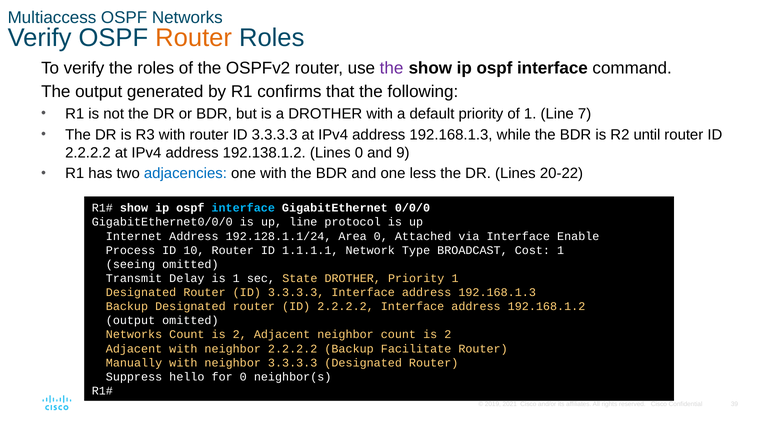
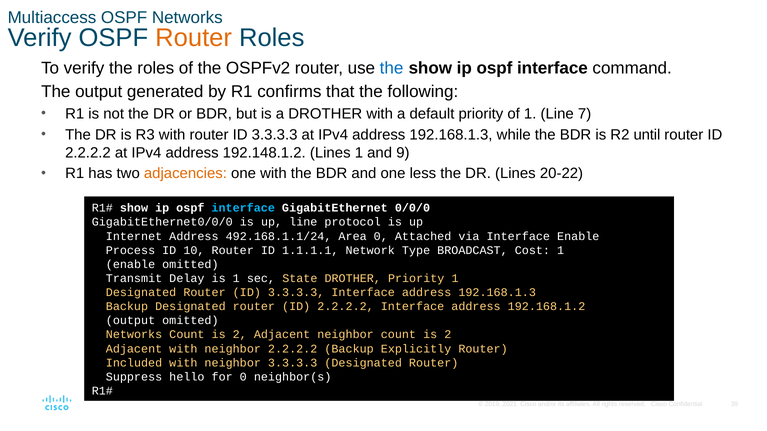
the colour: purple -> blue (392, 68)
192.138.1.2: 192.138.1.2 -> 192.148.1.2 (264, 153)
Lines 0: 0 -> 1 (359, 153)
adjacencies colour: blue -> orange (185, 174)
192.128.1.1/24: 192.128.1.1/24 -> 492.168.1.1/24 (279, 236)
seeing: seeing -> enable (131, 265)
Facilitate: Facilitate -> Explicitly (416, 349)
Manually: Manually -> Included (134, 363)
